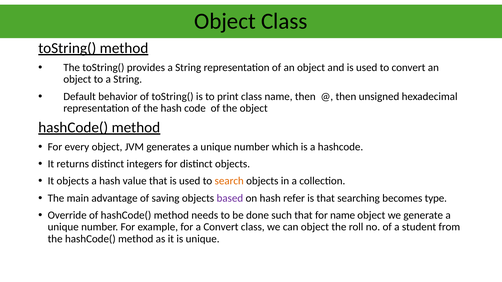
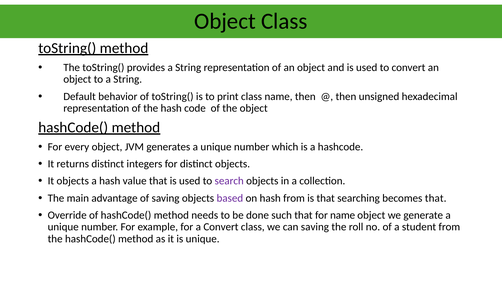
search colour: orange -> purple (229, 181)
hash refer: refer -> from (294, 198)
becomes type: type -> that (436, 198)
can object: object -> saving (315, 227)
